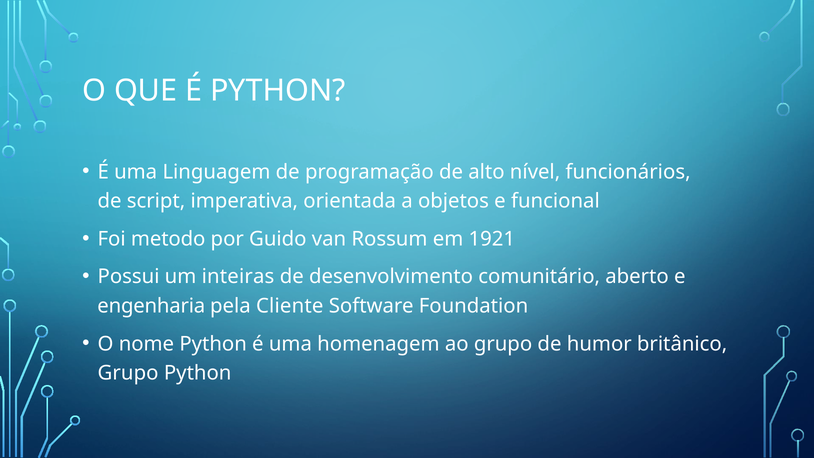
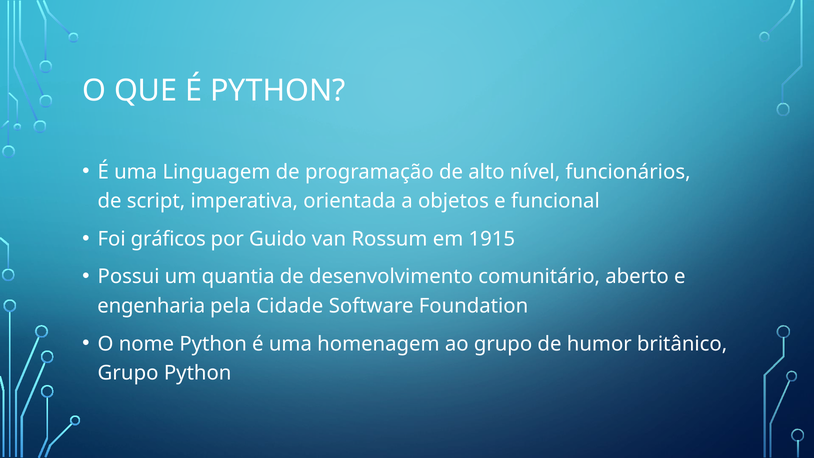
metodo: metodo -> gráficos (168, 239)
1921: 1921 -> 1915 (492, 239)
inteiras: inteiras -> quantia (238, 277)
Cliente: Cliente -> Cidade (290, 306)
